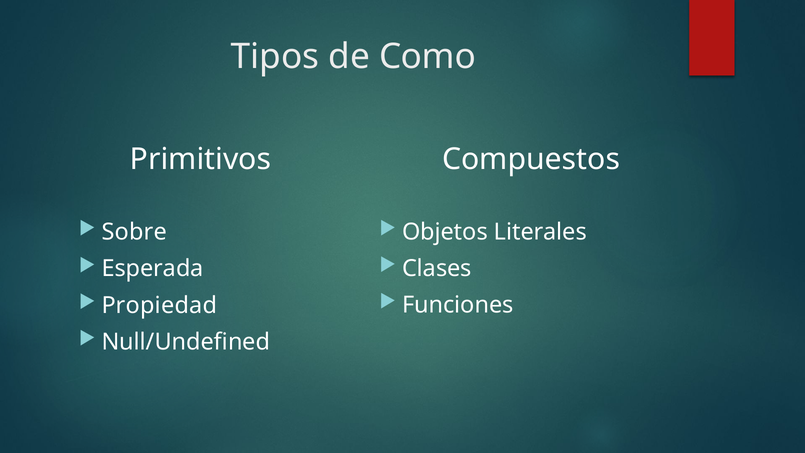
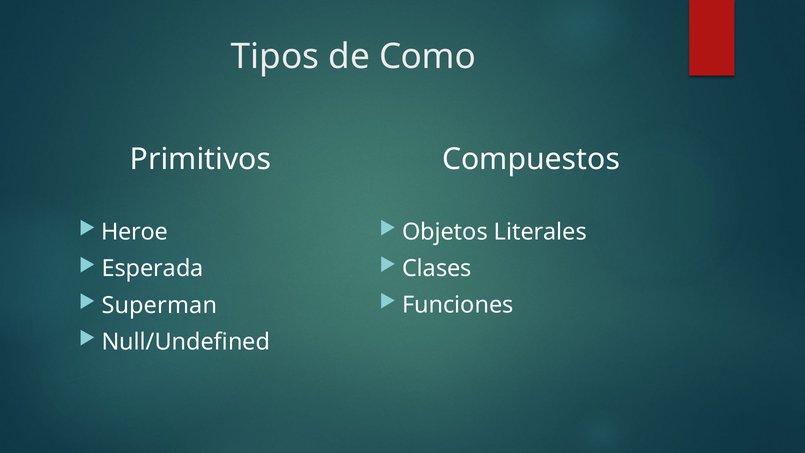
Sobre: Sobre -> Heroe (135, 232)
Propiedad: Propiedad -> Superman (159, 305)
